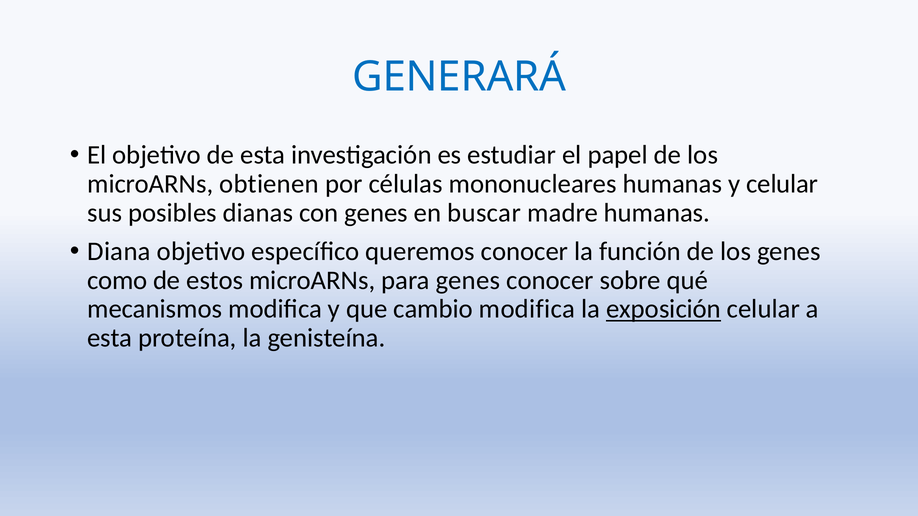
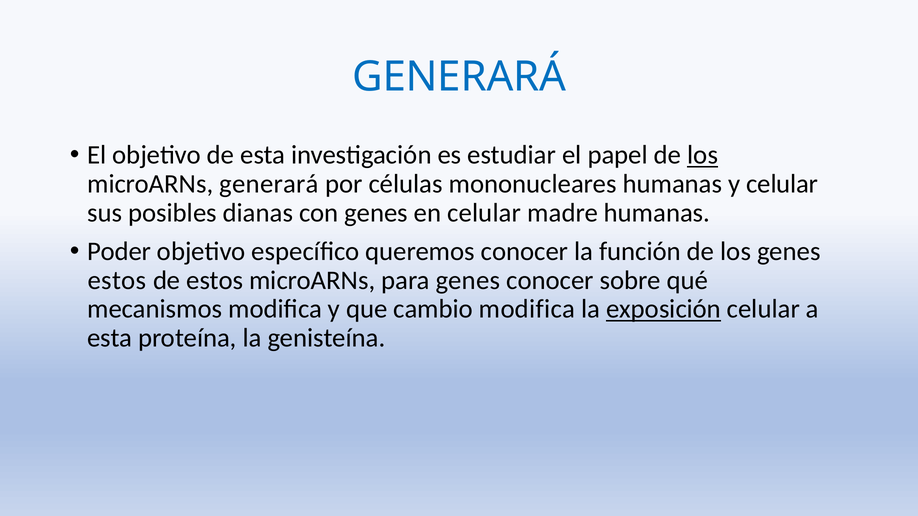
los underline: none -> present (703, 155)
microARNs obtienen: obtienen -> generará (269, 184)
en buscar: buscar -> celular (484, 213)
Diana: Diana -> Poder (119, 252)
como: como -> estos (117, 280)
